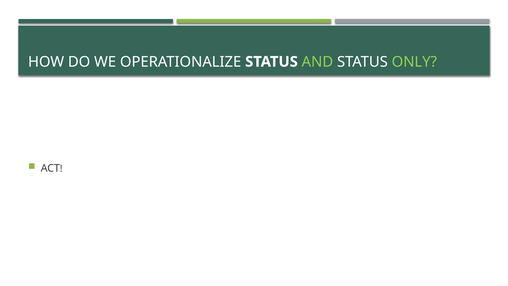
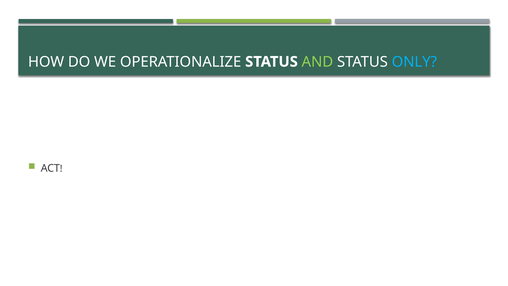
ONLY colour: light green -> light blue (414, 62)
